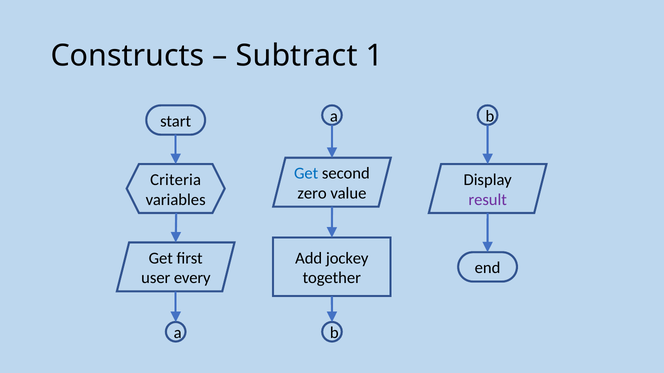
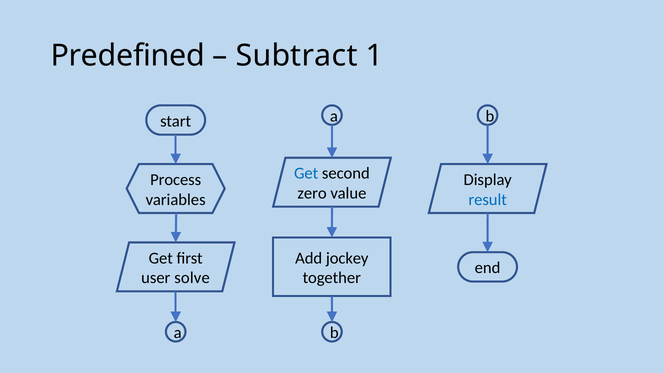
Constructs: Constructs -> Predefined (128, 56)
Criteria: Criteria -> Process (176, 180)
result colour: purple -> blue (488, 200)
every: every -> solve (192, 278)
